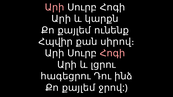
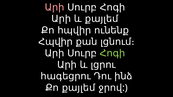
և կարքն: կարքն -> քայլեմ (102, 19)
քայլեմ: քայլեմ -> հպվիր (74, 30)
սիրով։: սիրով։ -> լցնում։ (117, 42)
Հոգի colour: pink -> light green (112, 53)
